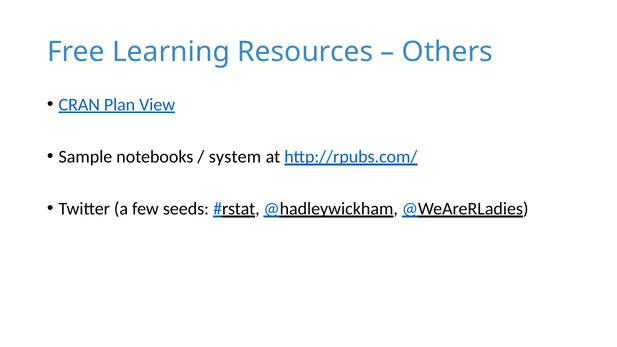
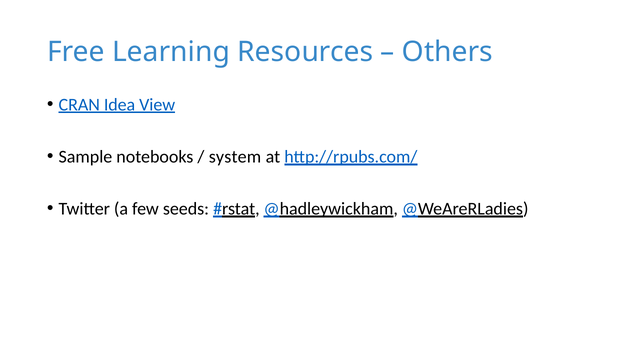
Plan: Plan -> Idea (120, 105)
